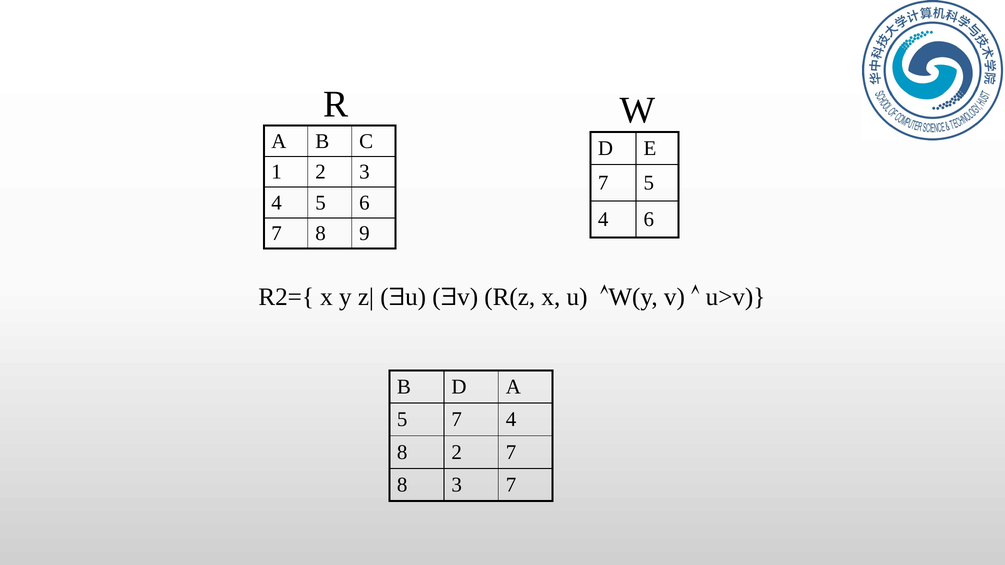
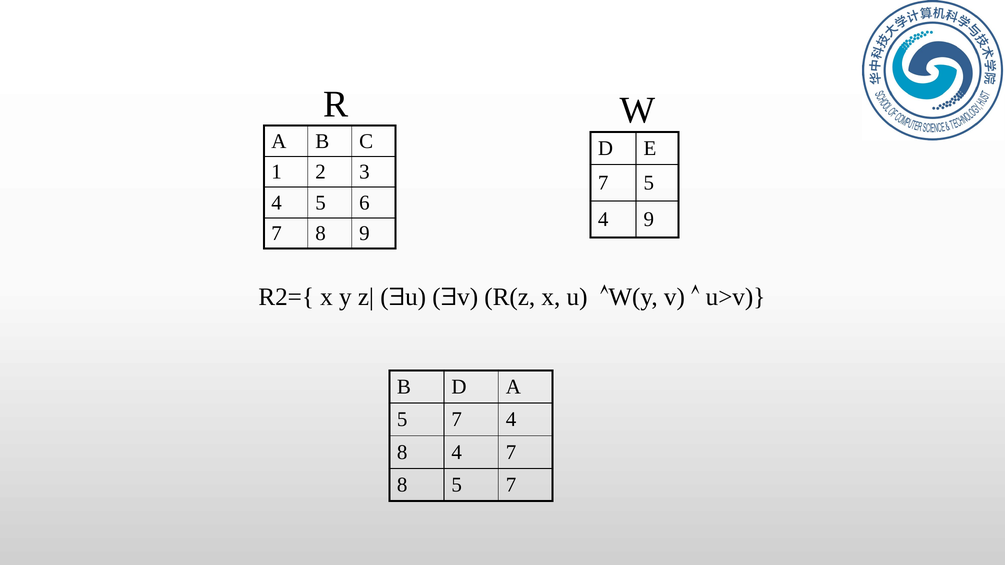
4 6: 6 -> 9 (649, 220)
8 2: 2 -> 4 (457, 453)
8 3: 3 -> 5 (457, 485)
